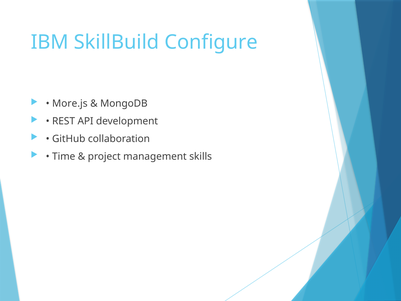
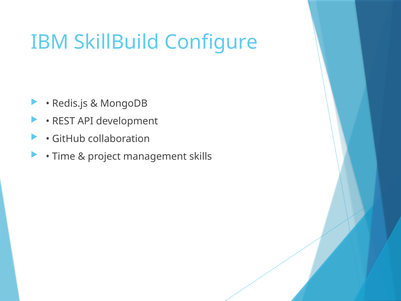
More.js: More.js -> Redis.js (70, 103)
